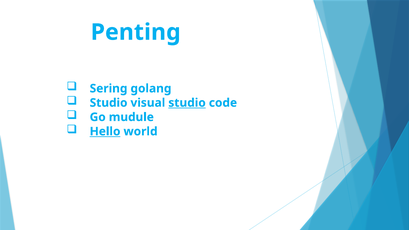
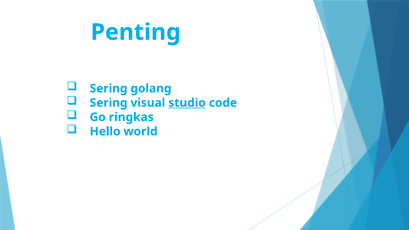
Studio: Studio -> Sering (109, 103)
mudule: mudule -> ringkas (131, 117)
Hello underline: present -> none (105, 131)
